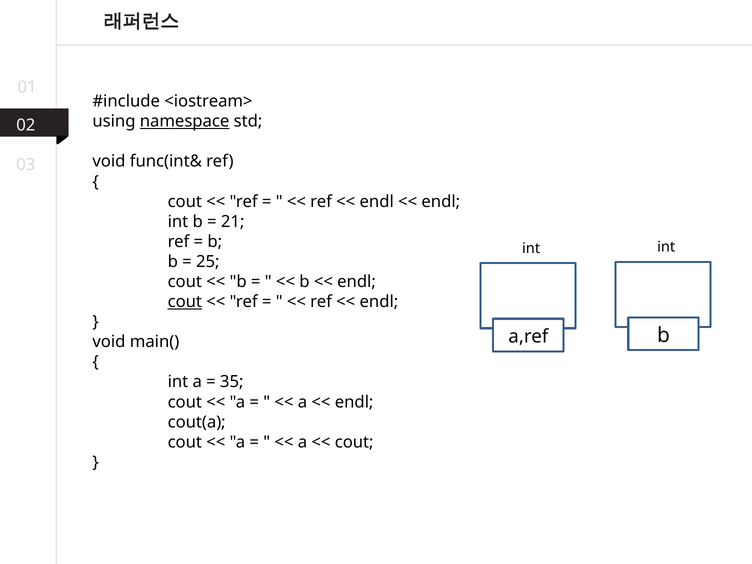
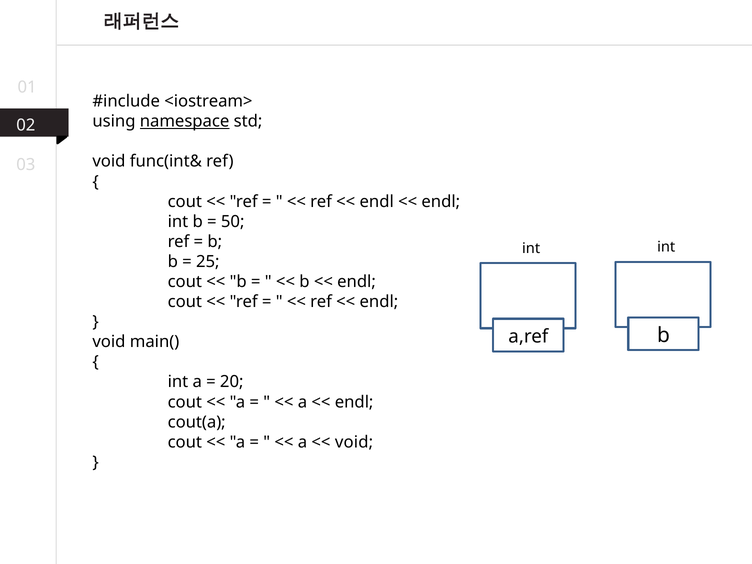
21: 21 -> 50 (233, 222)
cout underline: present -> none (185, 302)
35: 35 -> 20 (232, 382)
cout: cout -> void (354, 442)
